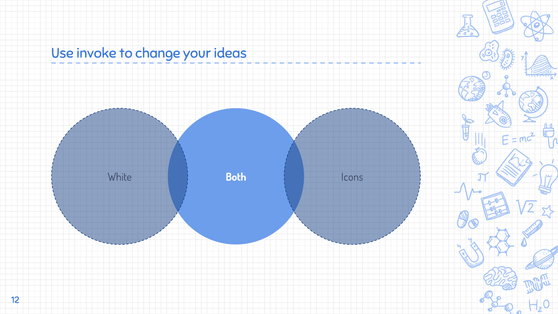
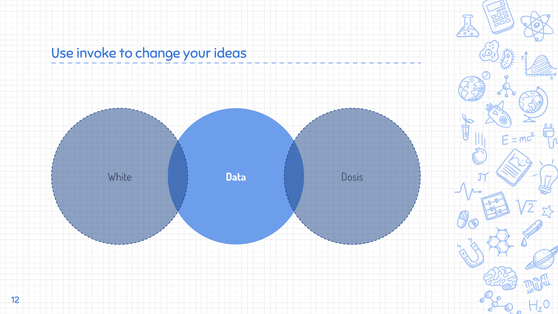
Both: Both -> Data (236, 177)
Icons: Icons -> Dosis (352, 177)
